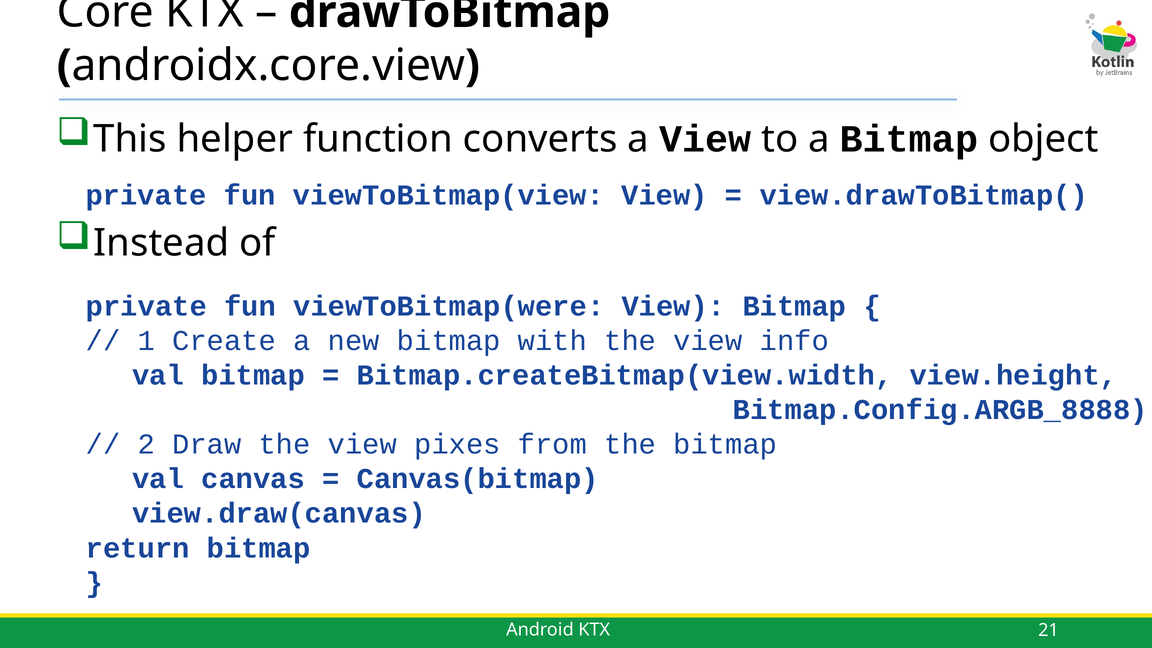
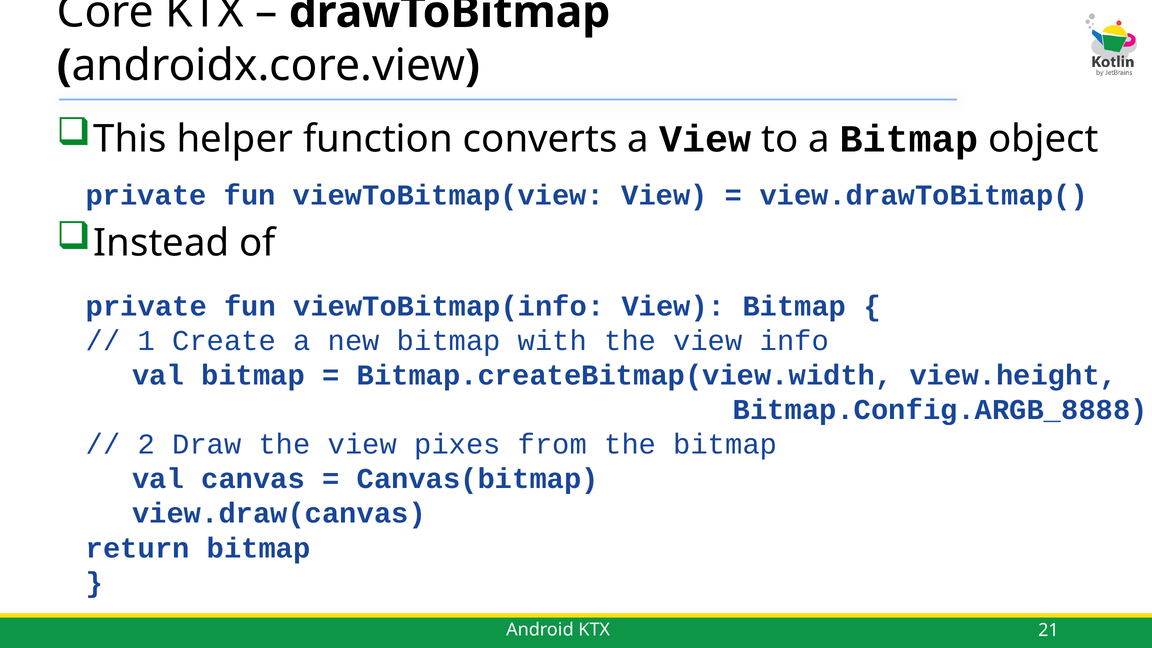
viewToBitmap(were: viewToBitmap(were -> viewToBitmap(info (449, 306)
